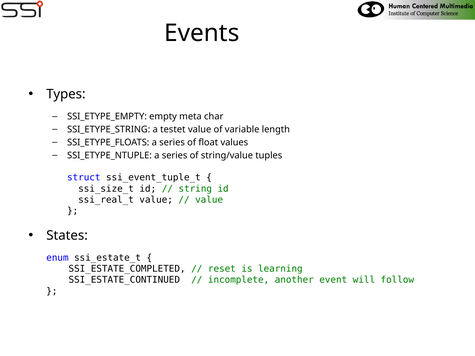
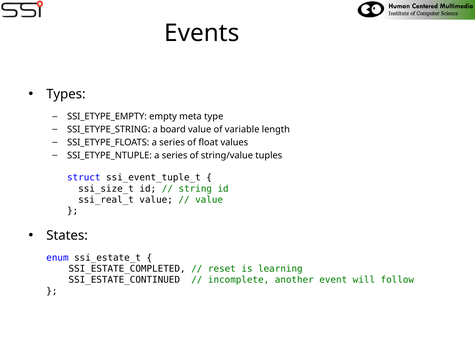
char: char -> type (214, 117)
testet: testet -> board (173, 130)
